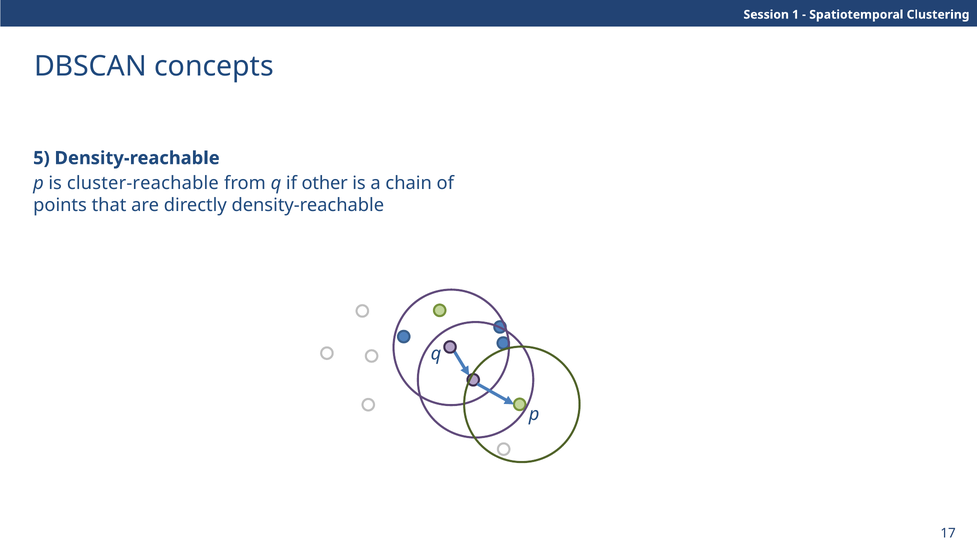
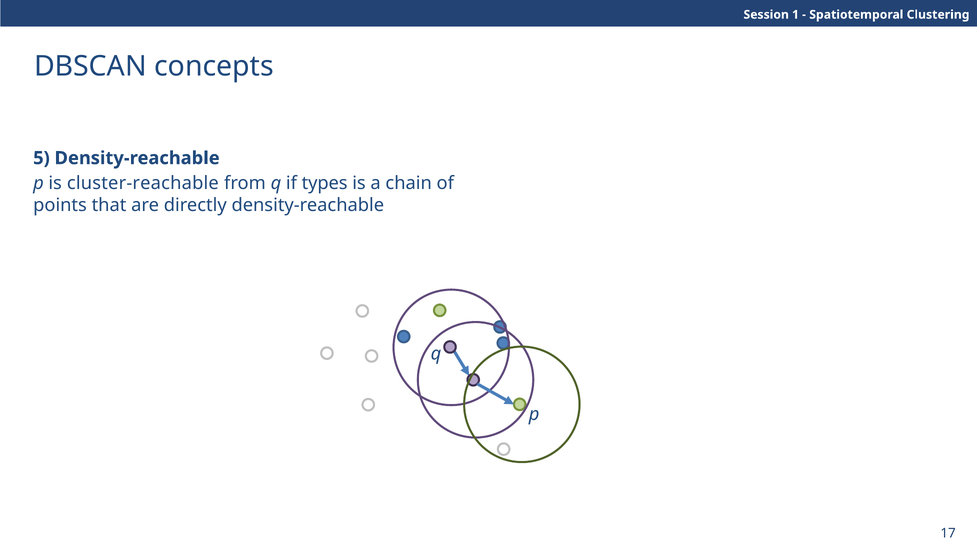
other: other -> types (325, 183)
